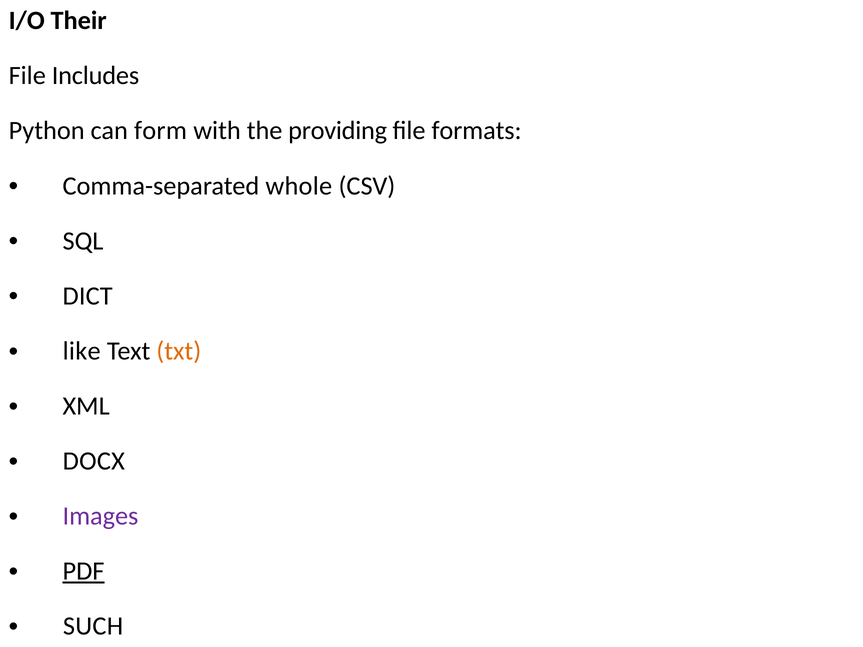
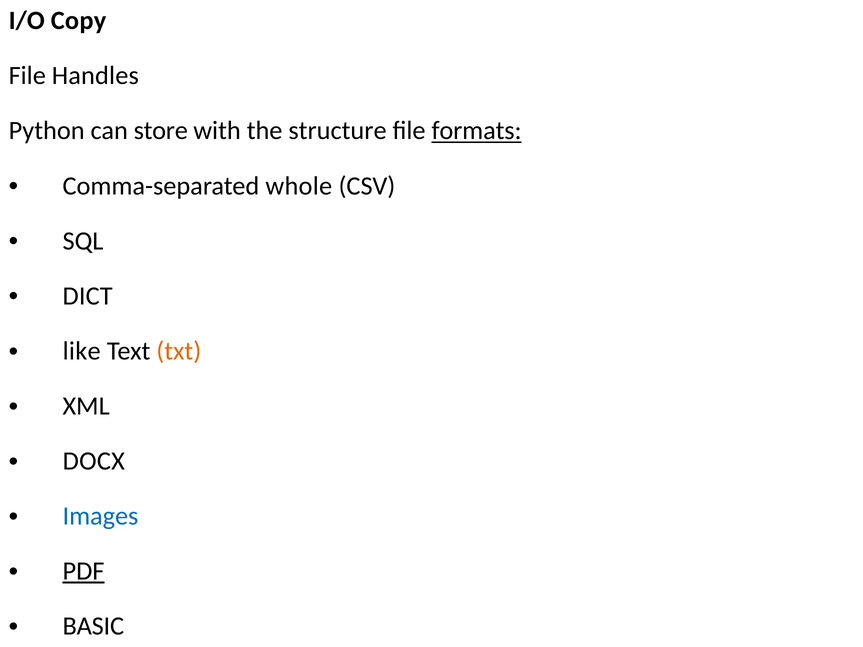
Their: Their -> Copy (79, 21)
Includes: Includes -> Handles (95, 76)
form: form -> store (161, 131)
providing: providing -> structure (338, 131)
formats underline: none -> present (477, 131)
Images colour: purple -> blue (100, 516)
SUCH: SUCH -> BASIC (93, 626)
